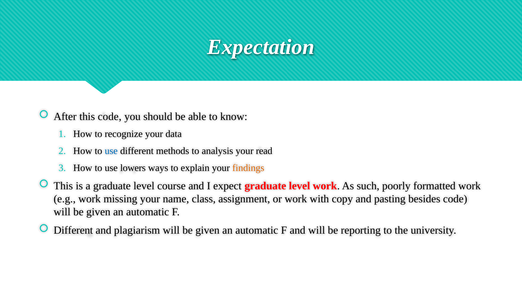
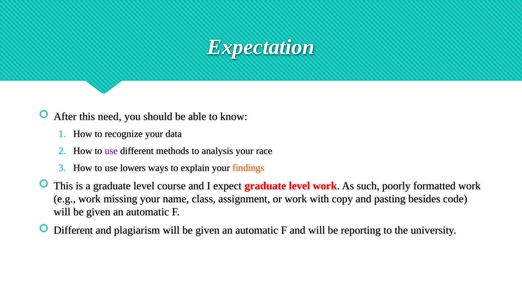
this code: code -> need (110, 117)
use colour: blue -> purple (111, 151)
read: read -> race (264, 151)
